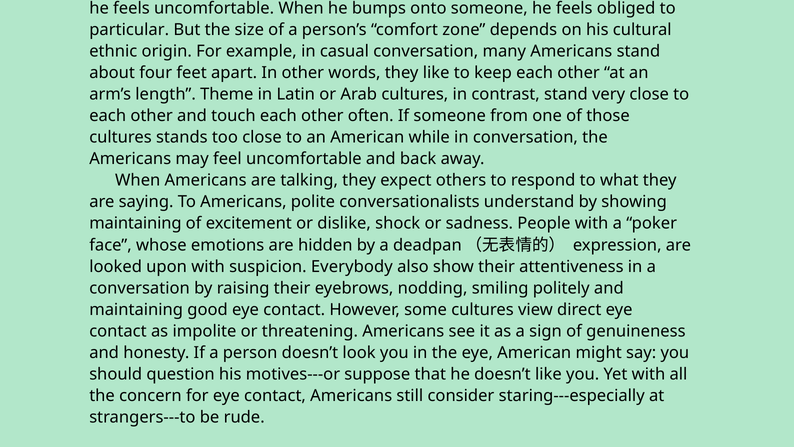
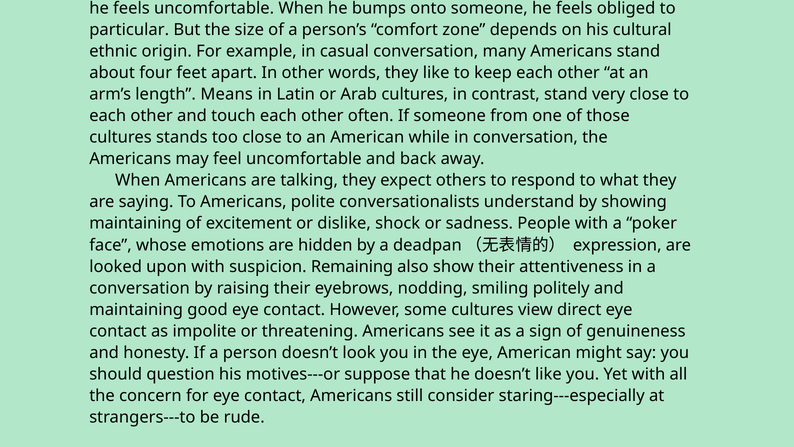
Theme: Theme -> Means (227, 94)
Everybody: Everybody -> Remaining (352, 266)
